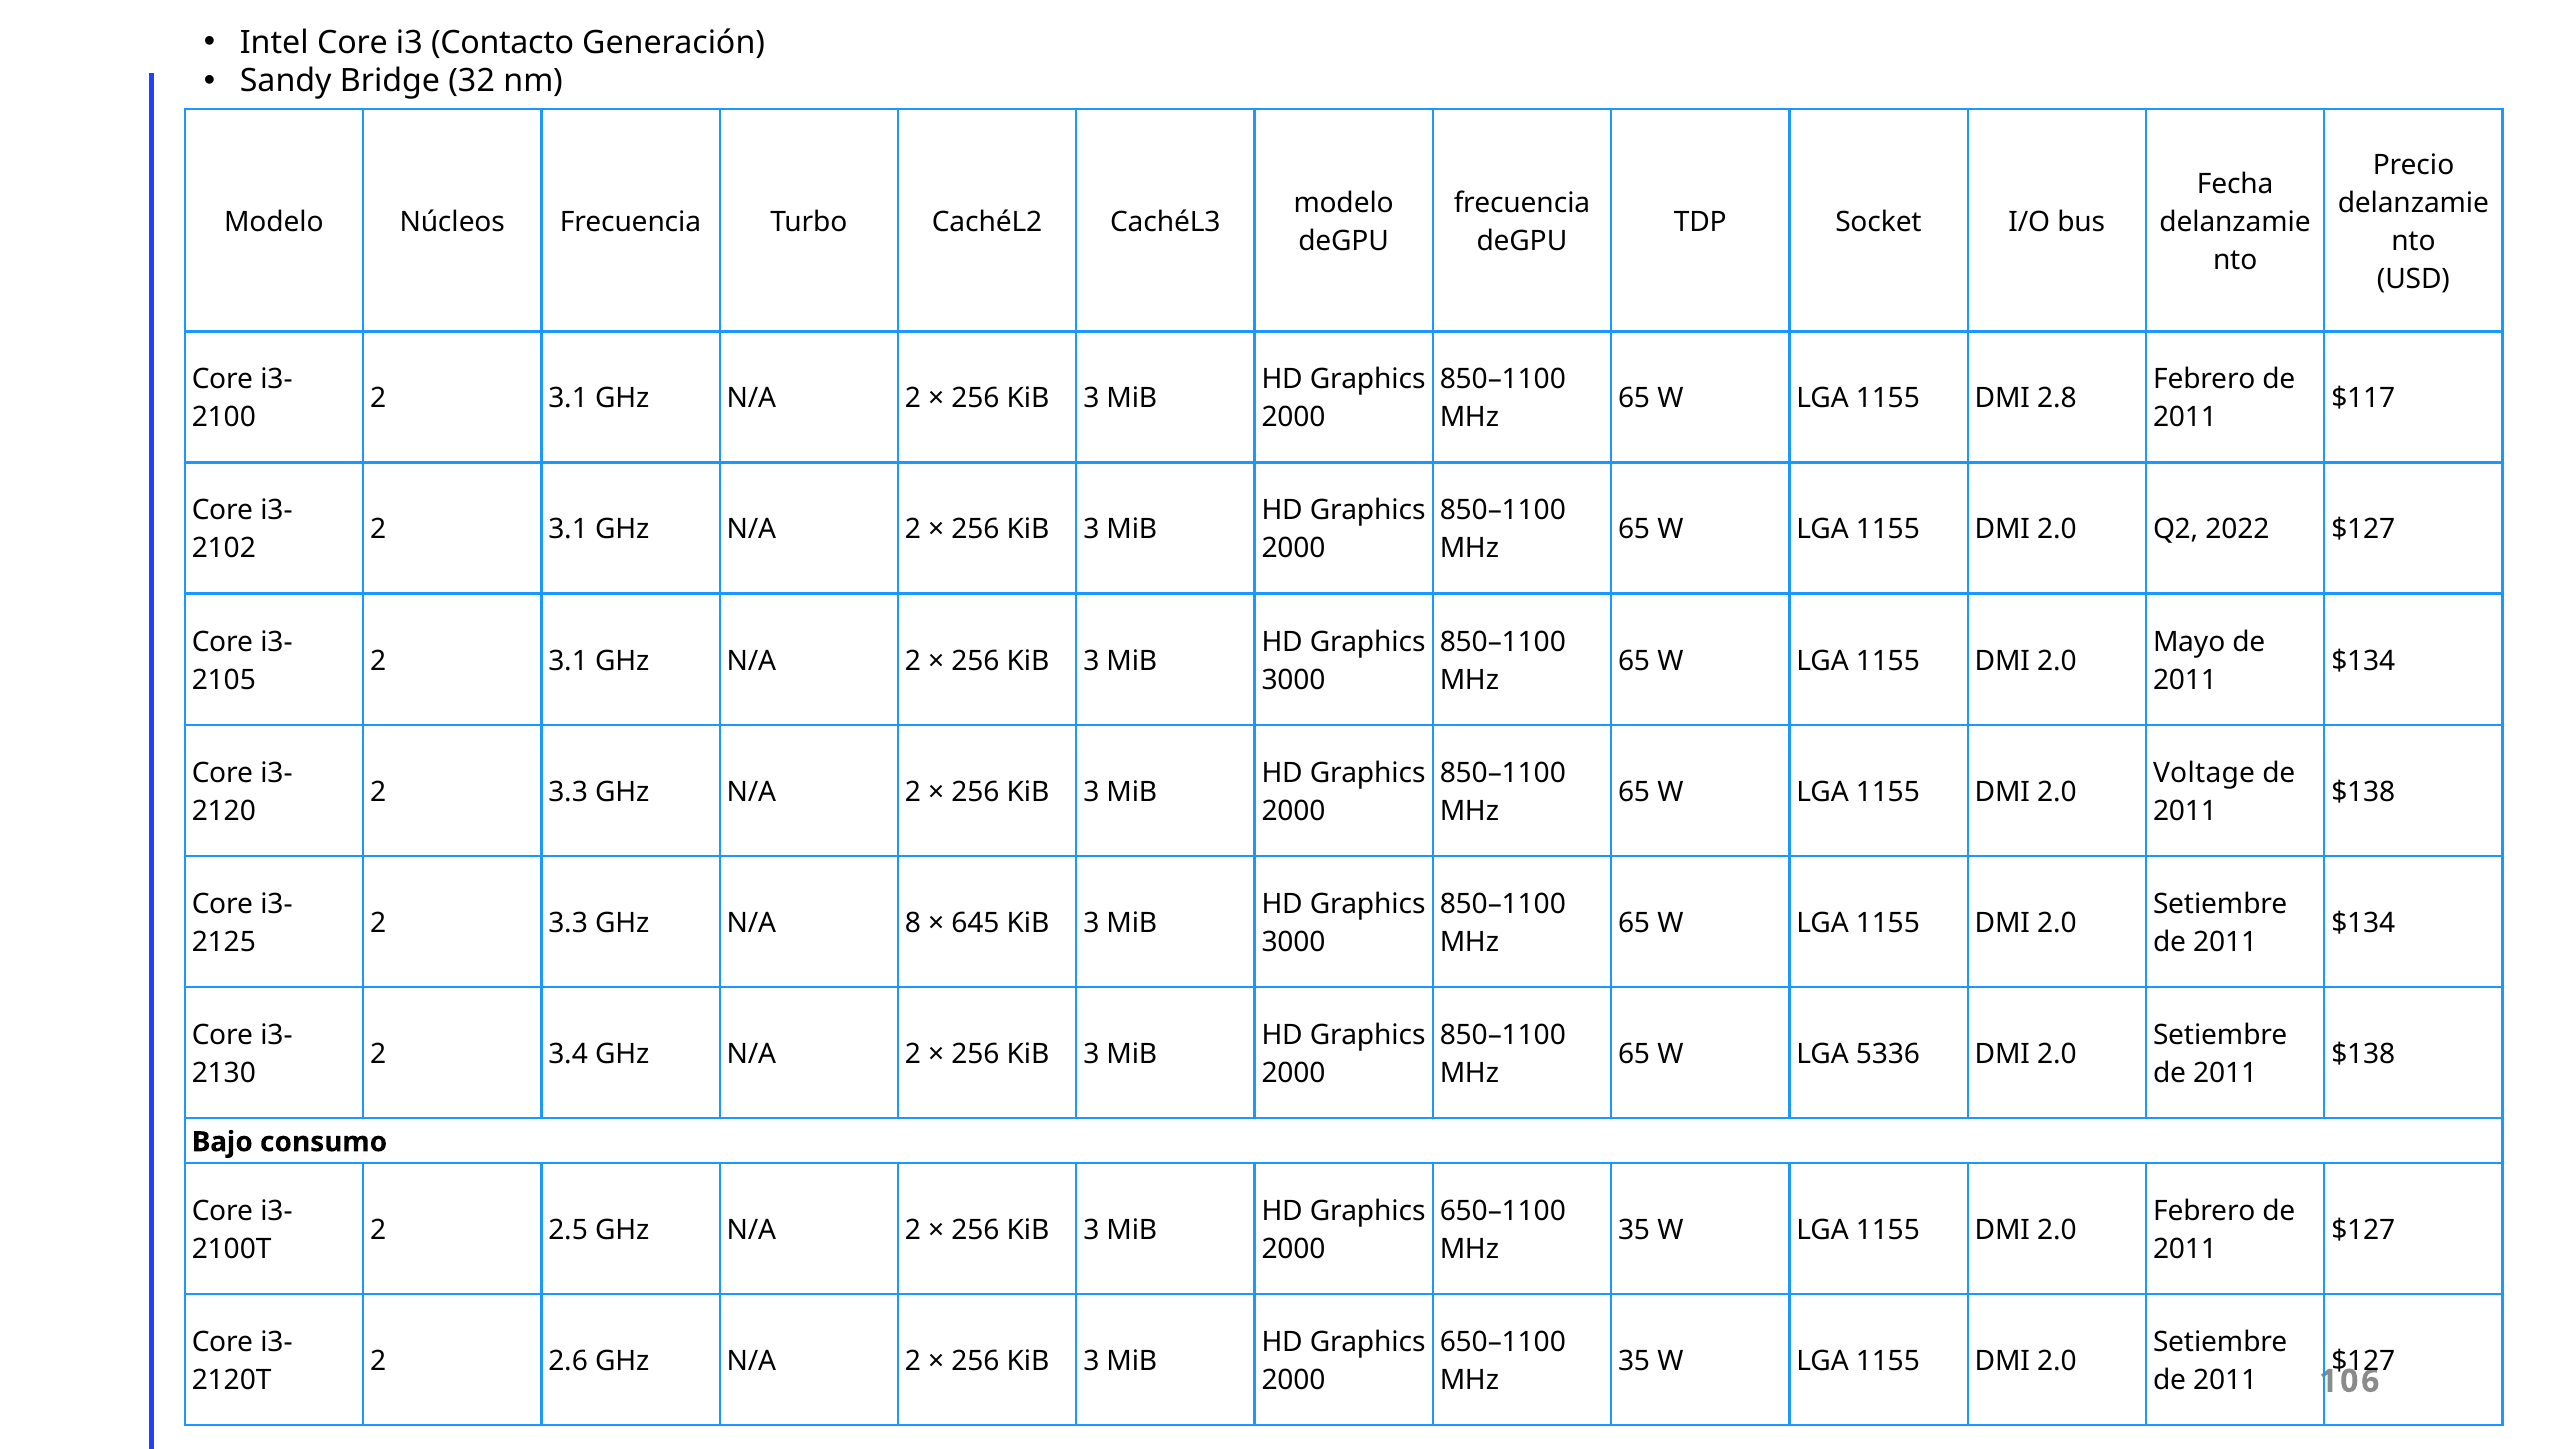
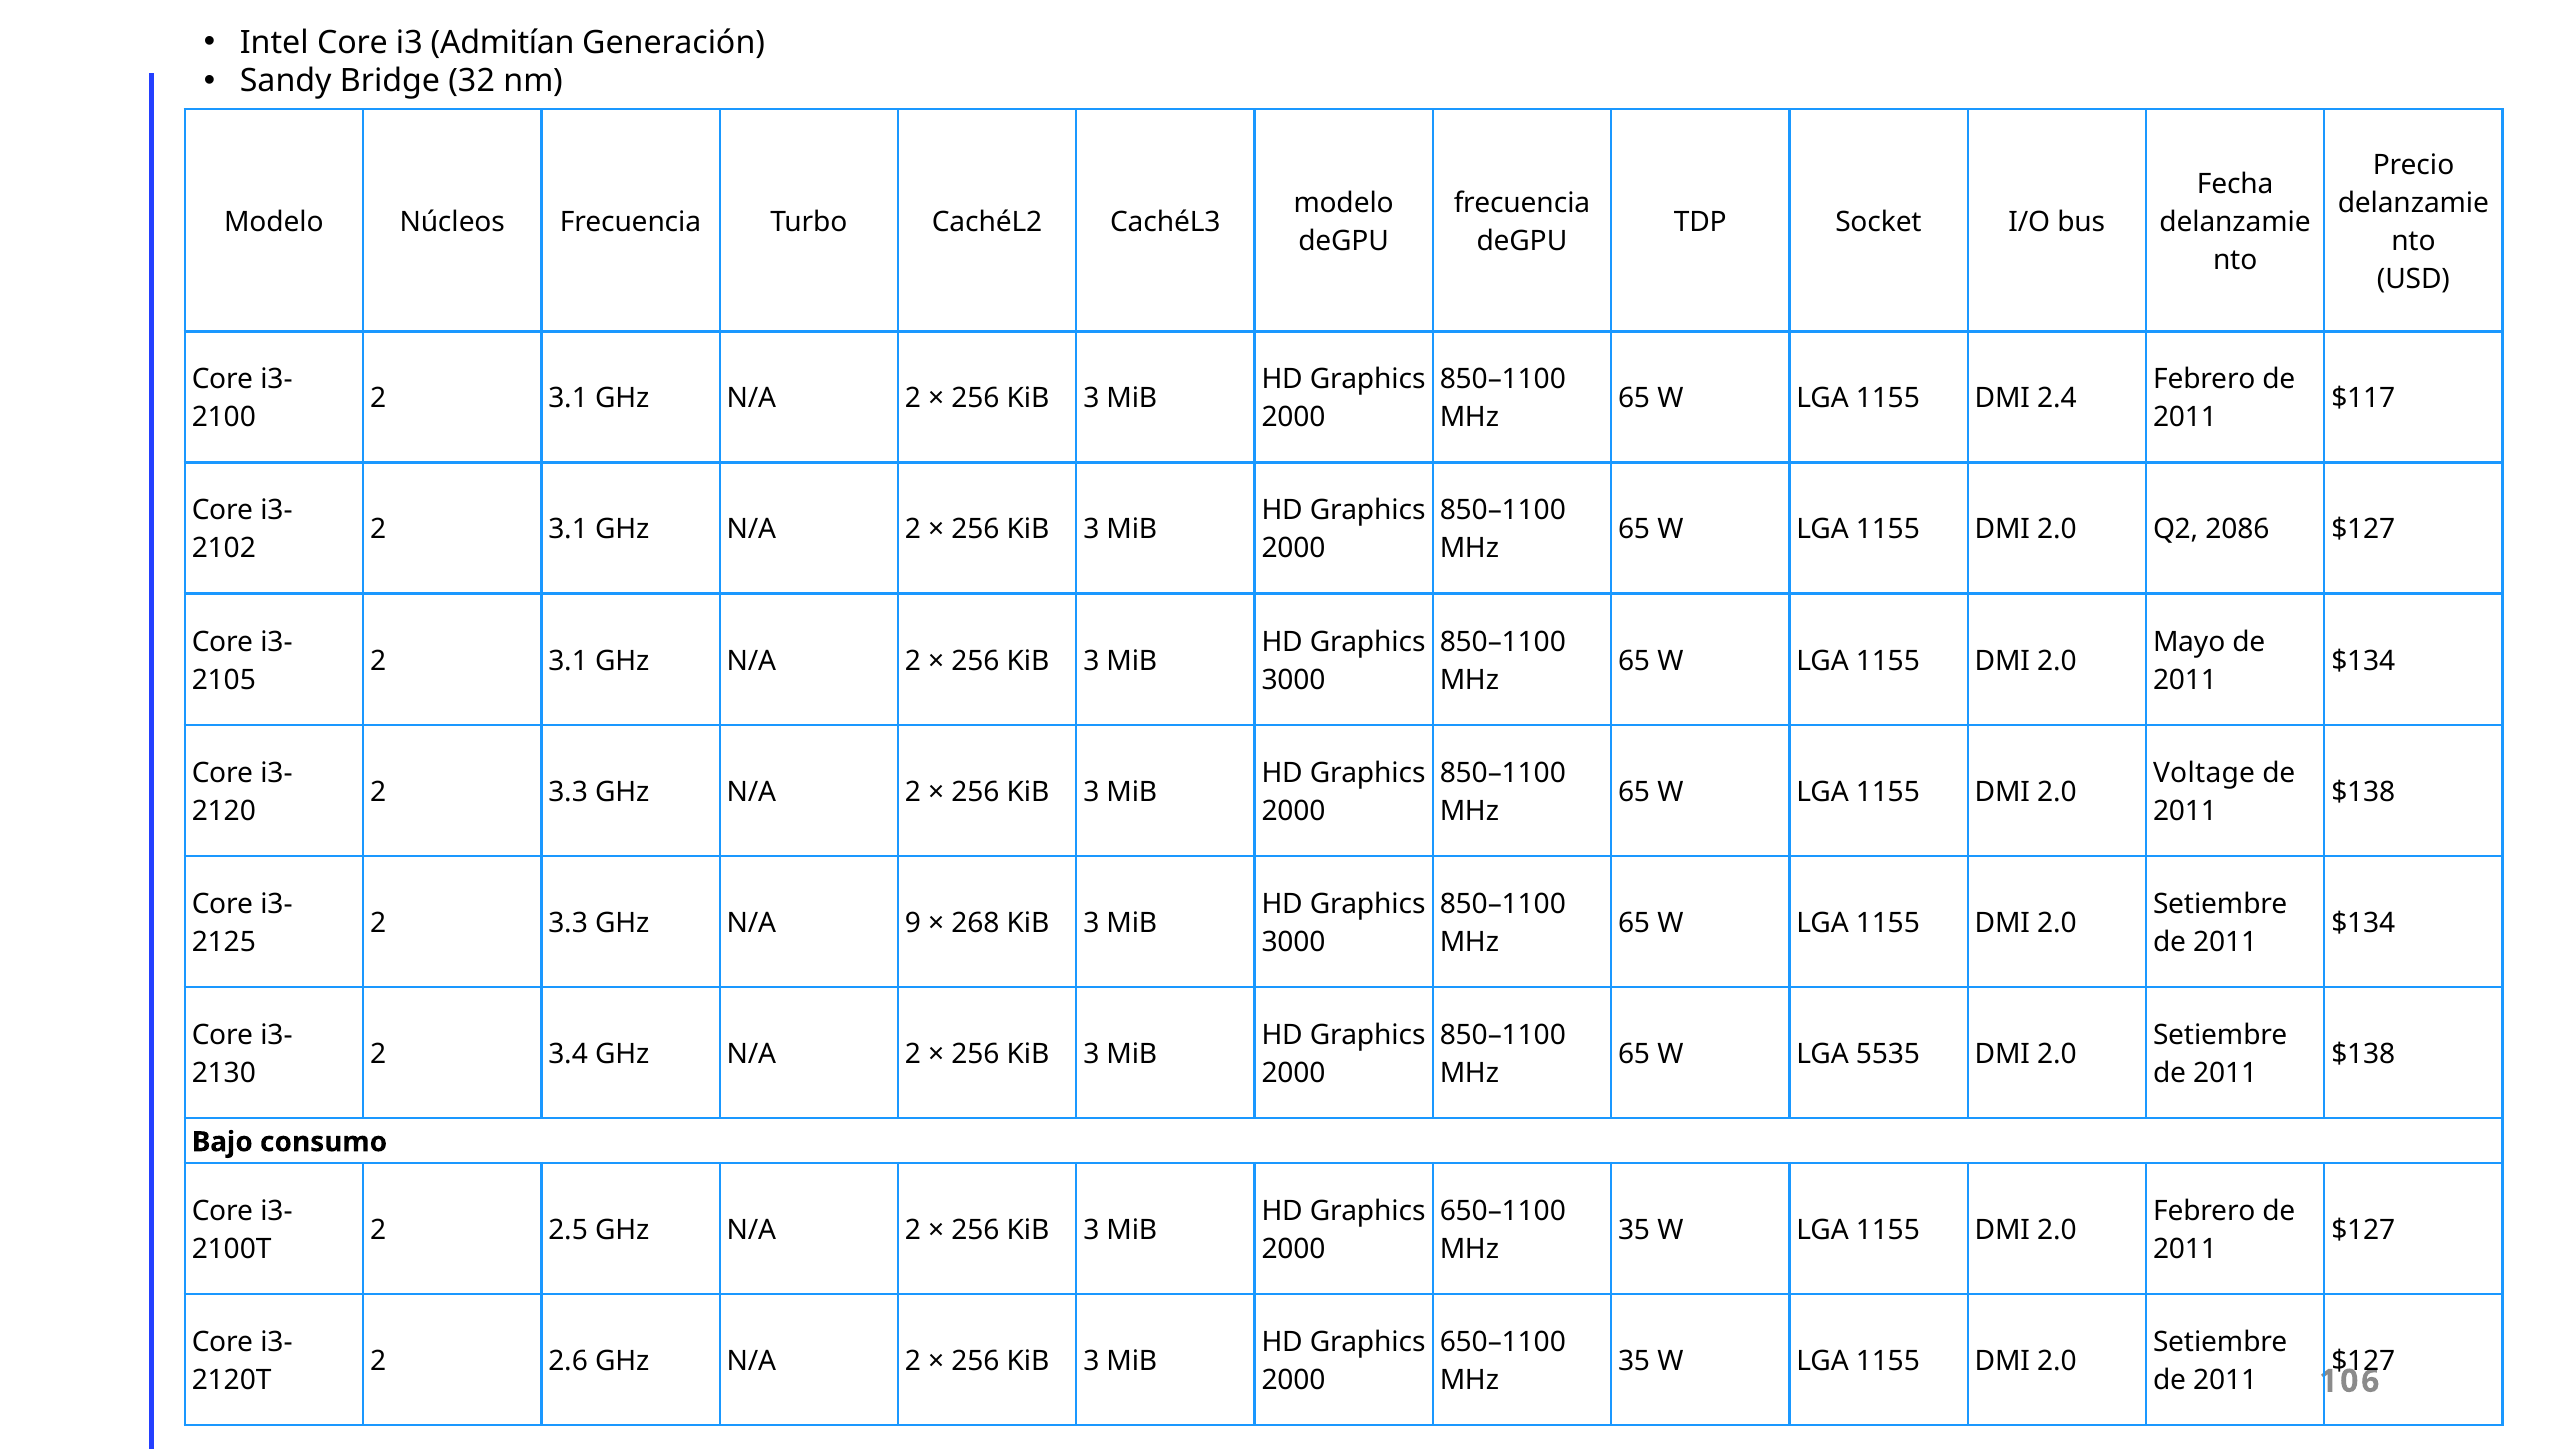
Contacto: Contacto -> Admitían (503, 43)
2.8: 2.8 -> 2.4 (2057, 399)
2022: 2022 -> 2086 (2237, 530)
8: 8 -> 9 (913, 923)
645: 645 -> 268 (975, 923)
5336: 5336 -> 5535 (1888, 1054)
